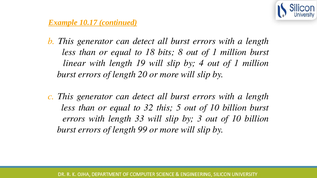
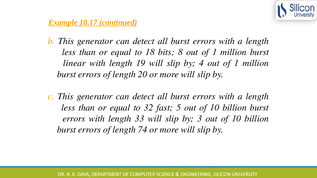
32 this: this -> fast (165, 108)
99: 99 -> 74 (143, 130)
